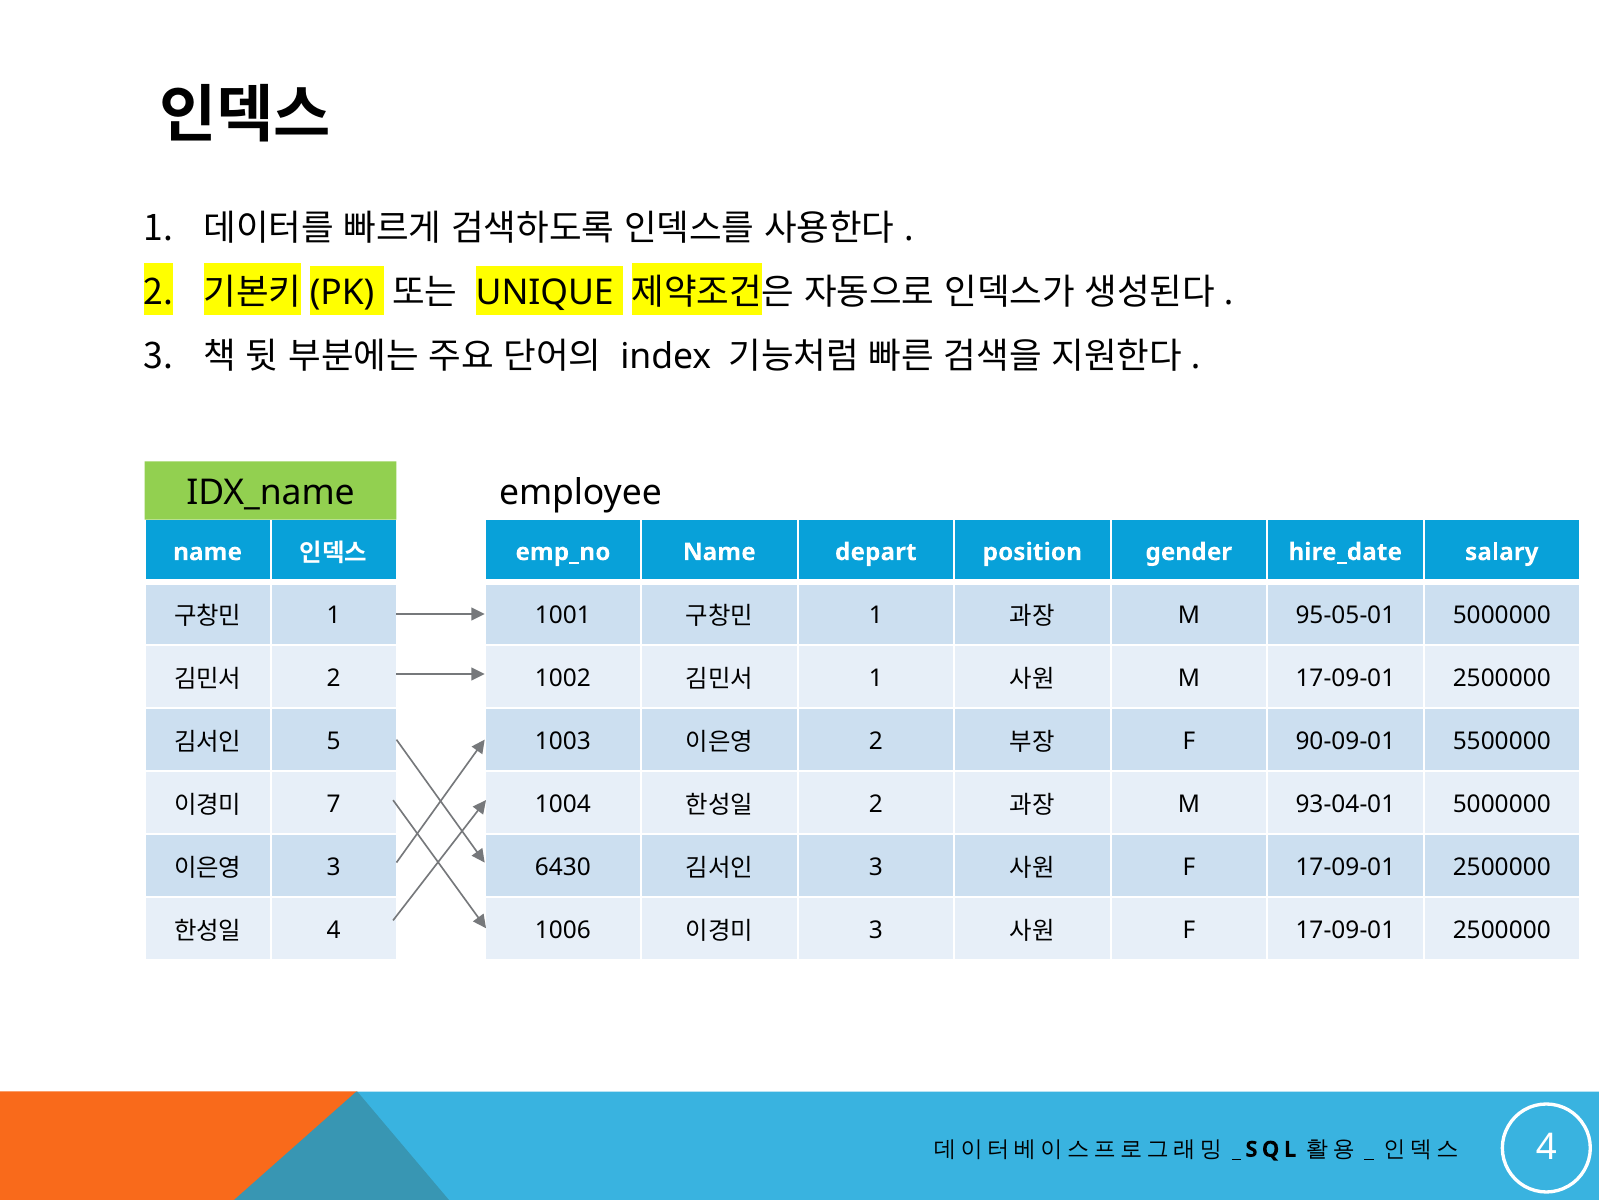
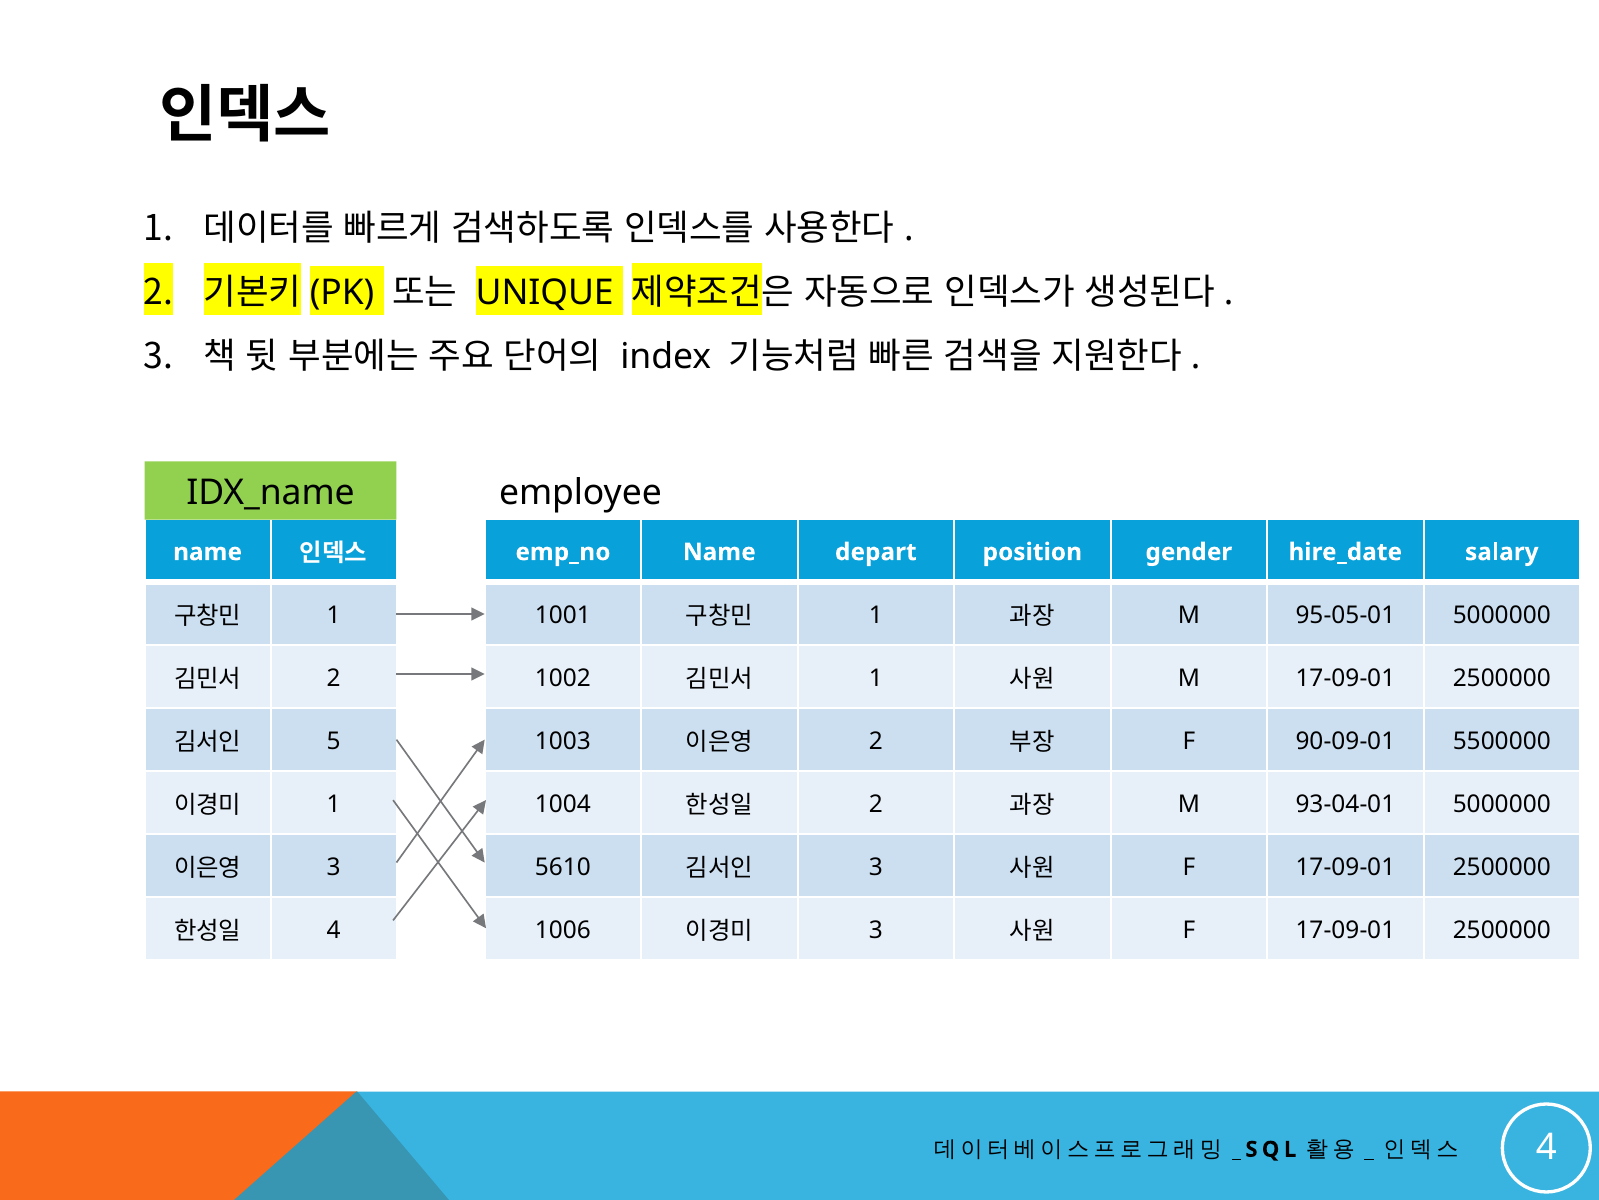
7: 7 -> 1 (334, 804)
6430: 6430 -> 5610 (563, 867)
